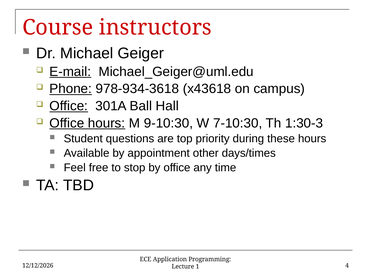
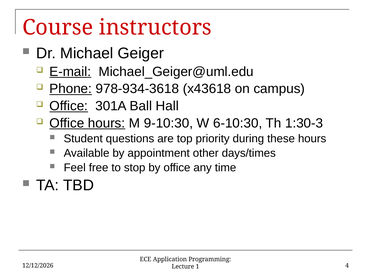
7-10:30: 7-10:30 -> 6-10:30 (238, 123)
